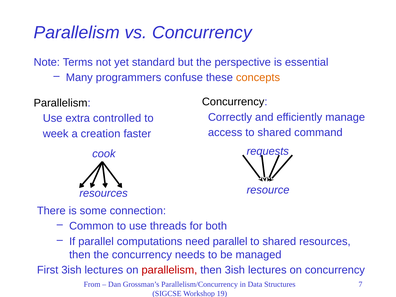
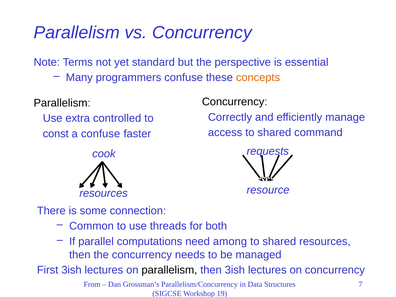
week: week -> const (56, 134)
a creation: creation -> confuse (101, 134)
need parallel: parallel -> among (230, 241)
parallelism colour: red -> black (169, 270)
